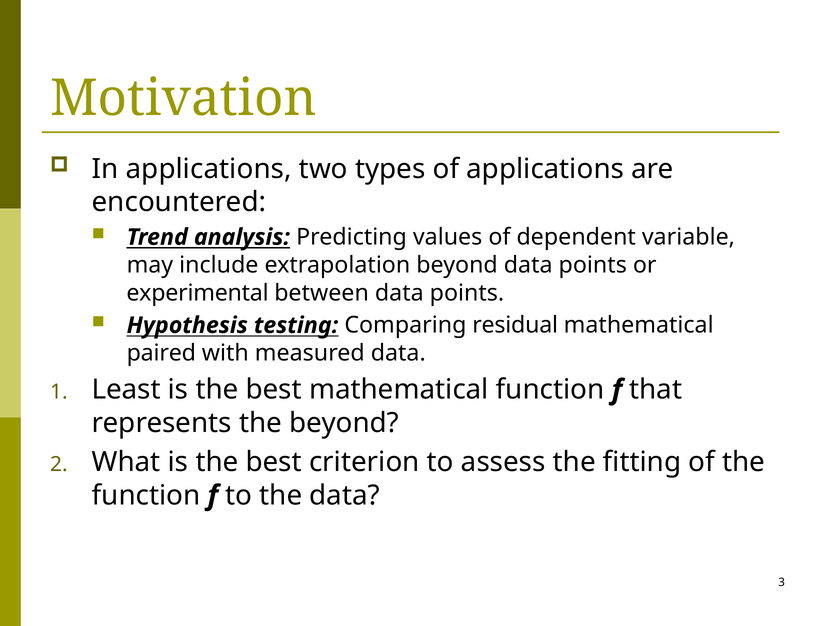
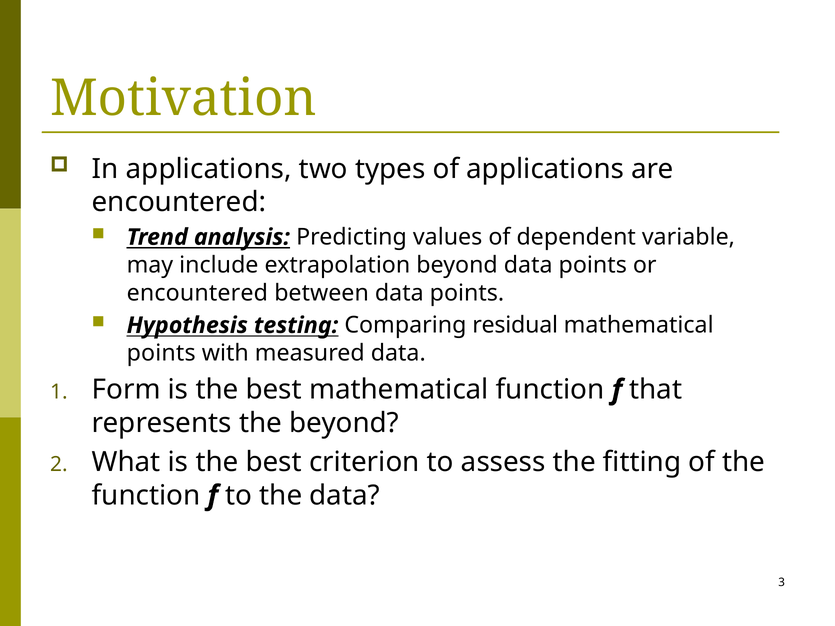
experimental: experimental -> encountered (197, 293)
paired: paired -> points (161, 353)
Least: Least -> Form (126, 390)
